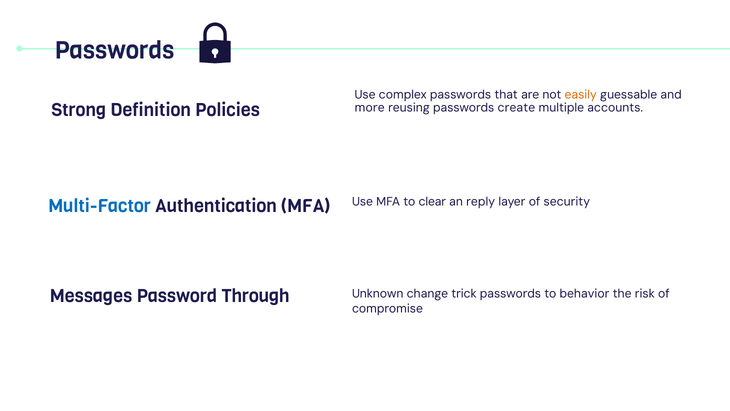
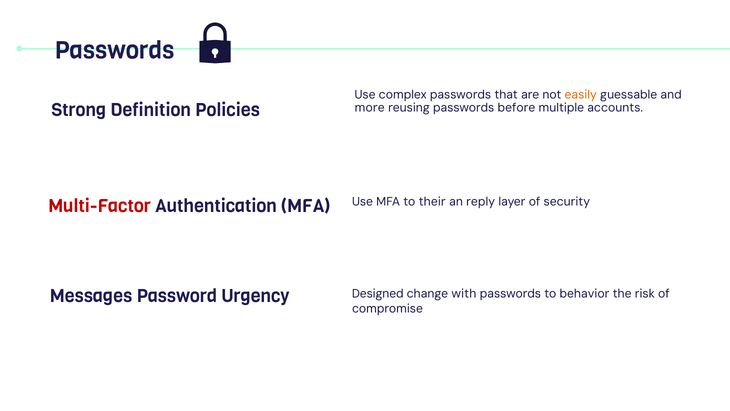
create: create -> before (516, 108)
clear: clear -> their (432, 202)
Multi-Factor colour: blue -> red (100, 206)
Unknown: Unknown -> Designed (378, 294)
trick: trick -> with (464, 294)
Through: Through -> Urgency (255, 296)
